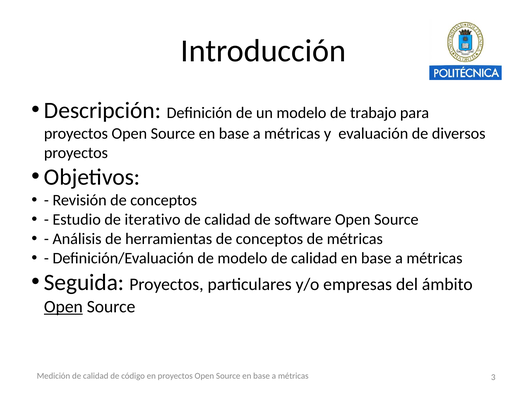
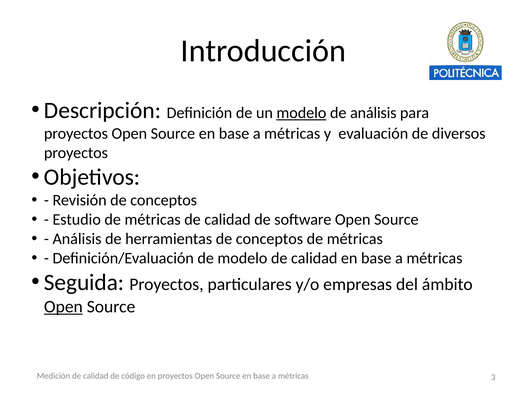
modelo underline: none -> present (301, 113)
de trabajo: trabajo -> análisis (373, 113)
Estudio de iterativo: iterativo -> métricas (153, 220)
